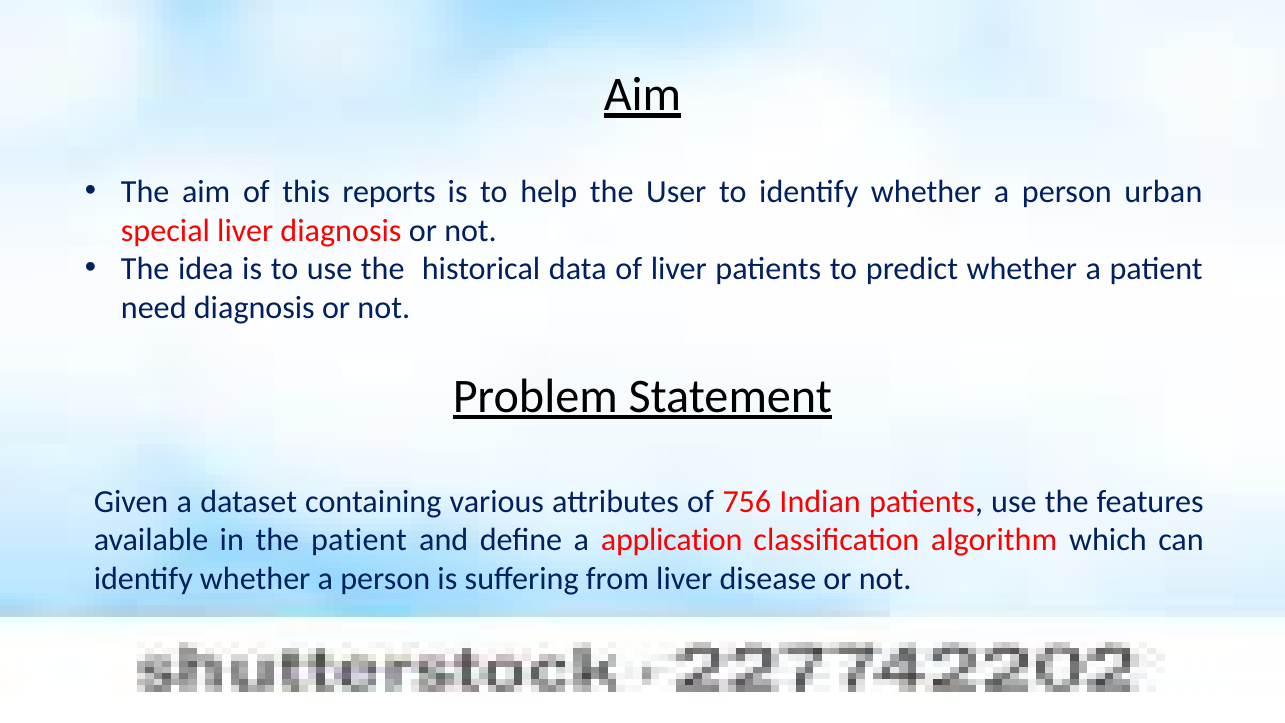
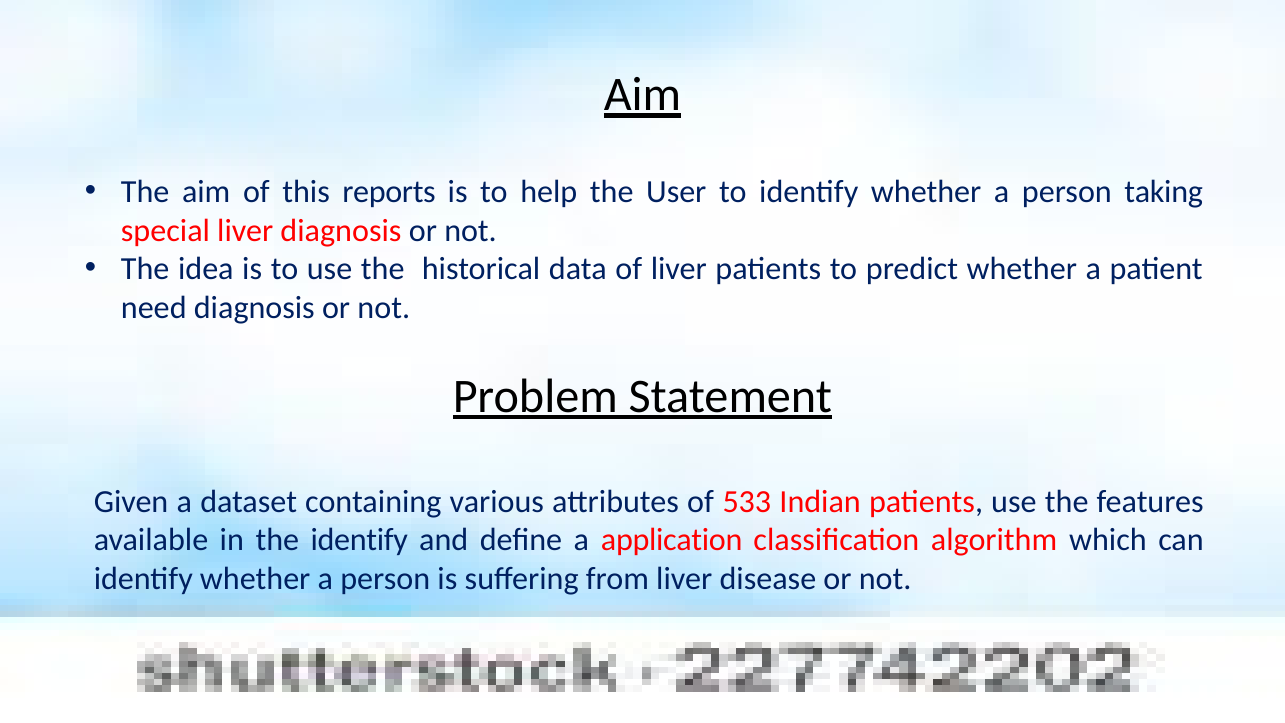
urban: urban -> taking (1164, 192)
756: 756 -> 533 (747, 501)
the patient: patient -> identify (359, 540)
